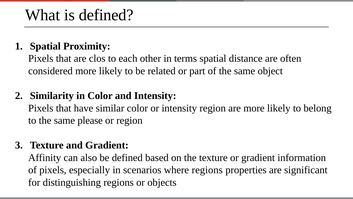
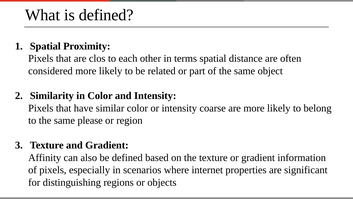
intensity region: region -> coarse (213, 108)
where regions: regions -> internet (207, 170)
